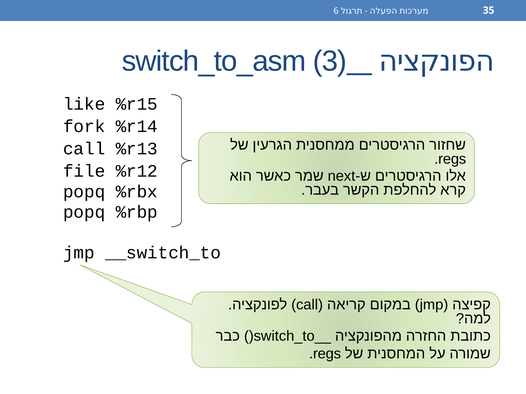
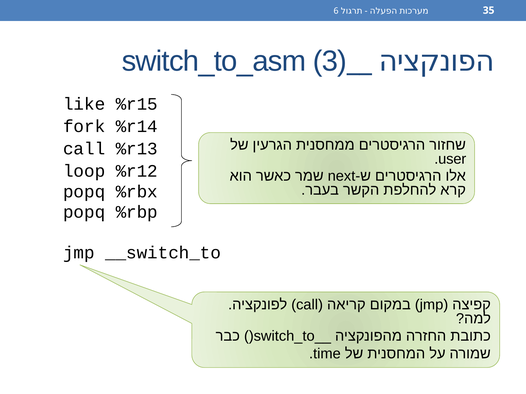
regs: regs -> user (452, 159)
file: file -> loop (84, 171)
regs: regs -> time (327, 354)
